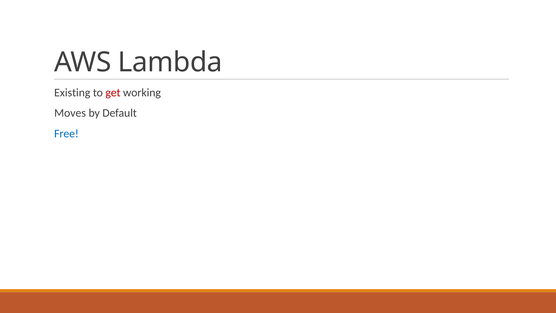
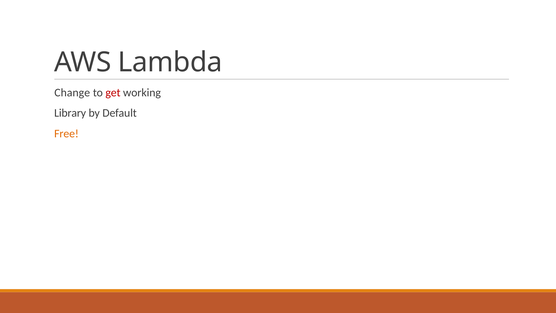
Existing: Existing -> Change (72, 92)
Moves: Moves -> Library (70, 113)
Free colour: blue -> orange (66, 134)
